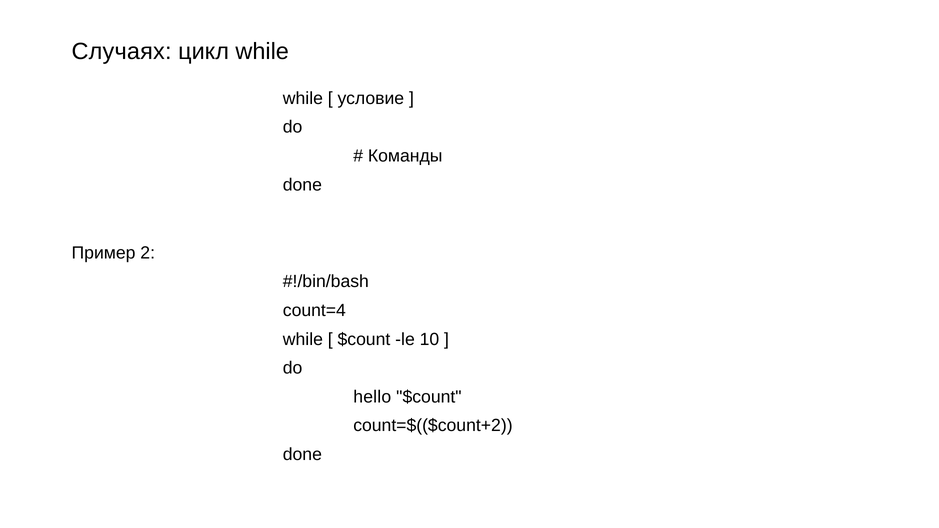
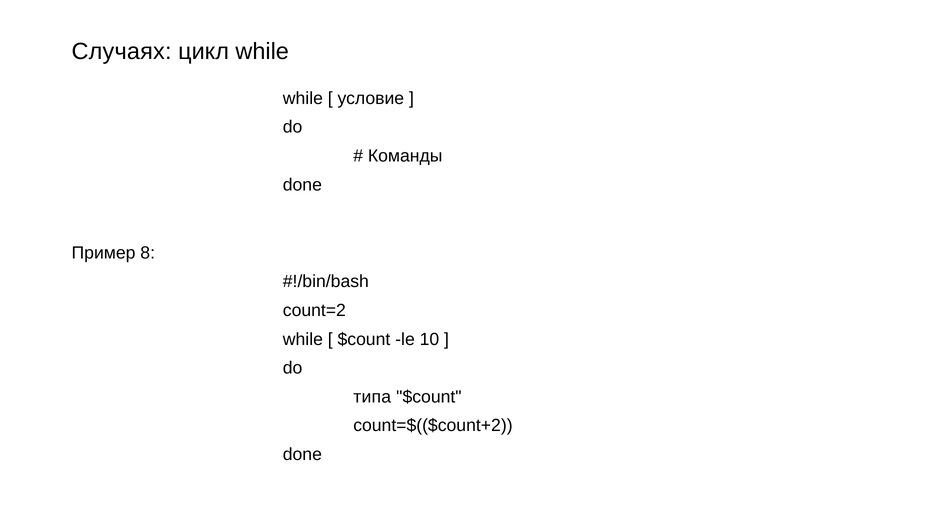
2: 2 -> 8 (148, 253)
count=4: count=4 -> count=2 (314, 311)
hello: hello -> типа (372, 397)
